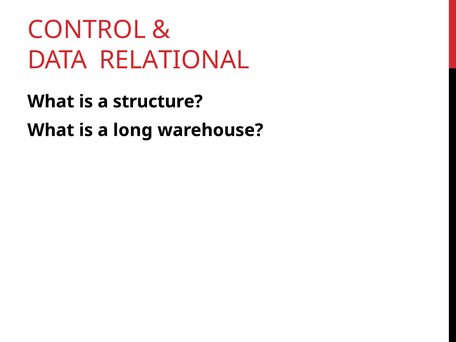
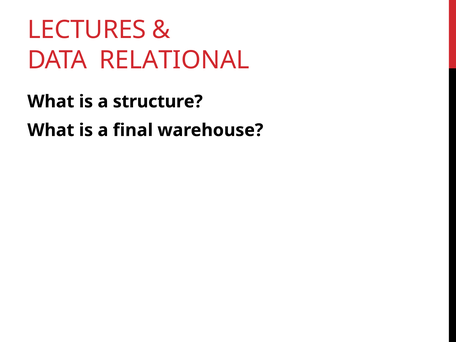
CONTROL: CONTROL -> LECTURES (87, 30)
long: long -> final (133, 130)
